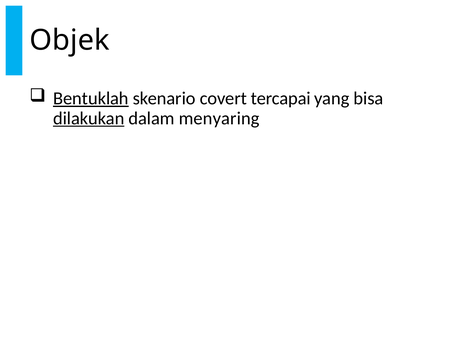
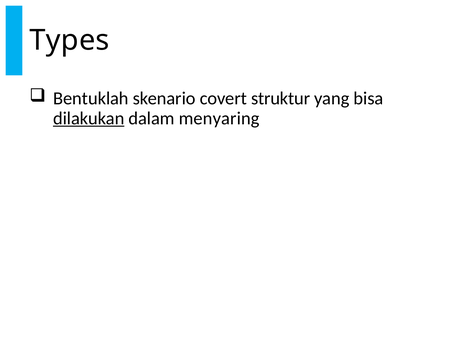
Objek: Objek -> Types (70, 40)
Bentuklah underline: present -> none (91, 98)
tercapai: tercapai -> struktur (281, 98)
